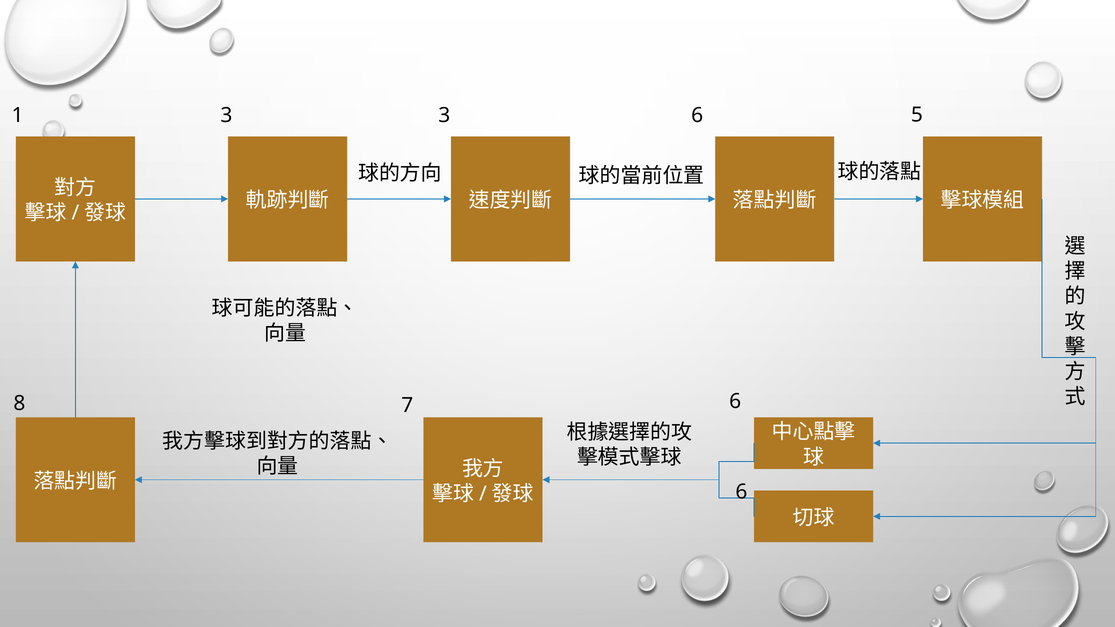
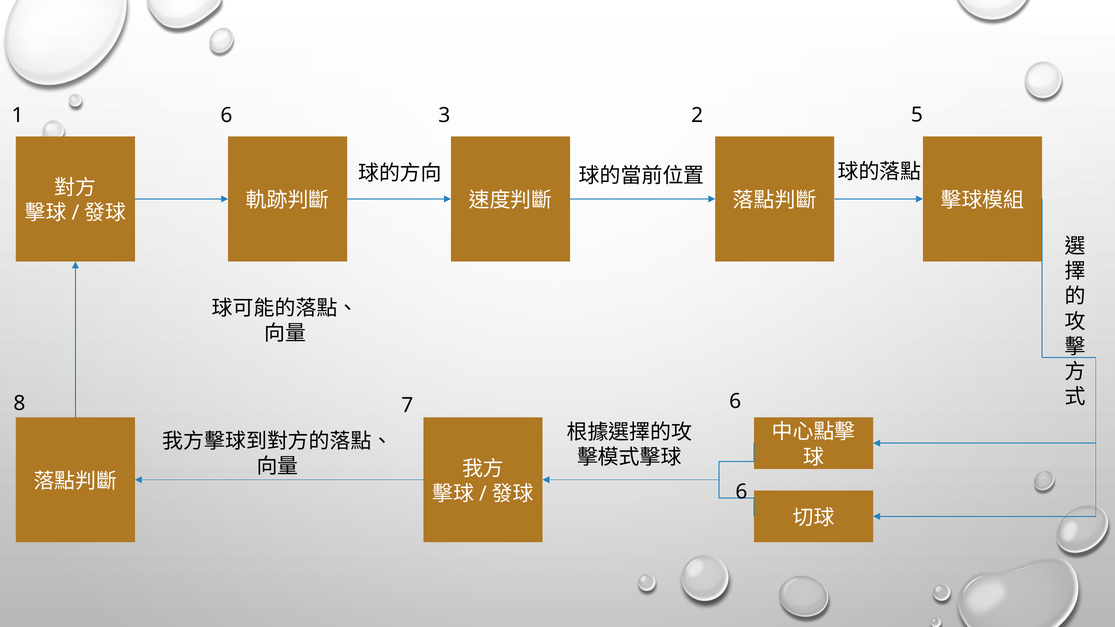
1 3: 3 -> 6 (226, 116)
3 6: 6 -> 2 (697, 116)
